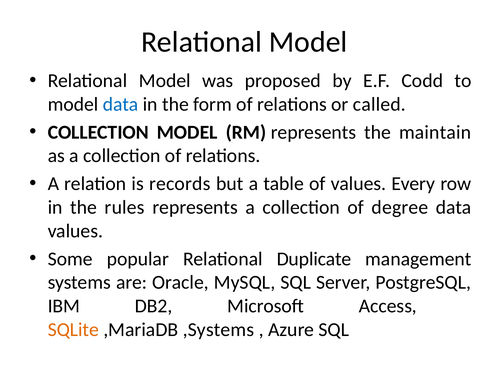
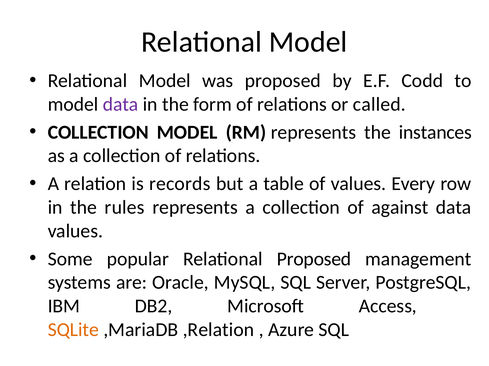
data colour: blue -> purple (121, 104)
maintain: maintain -> instances (435, 132)
degree: degree -> against (400, 208)
Relational Duplicate: Duplicate -> Proposed (314, 259)
,Systems: ,Systems -> ,Relation (218, 330)
